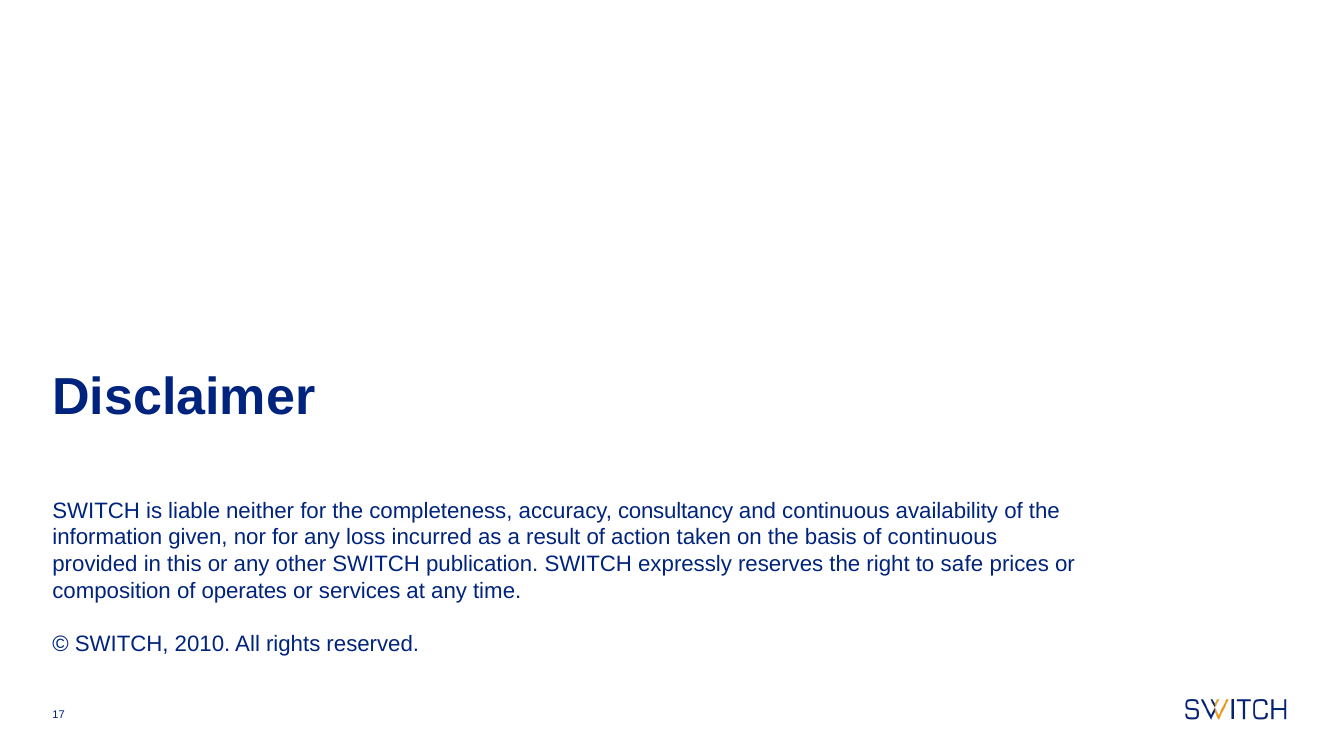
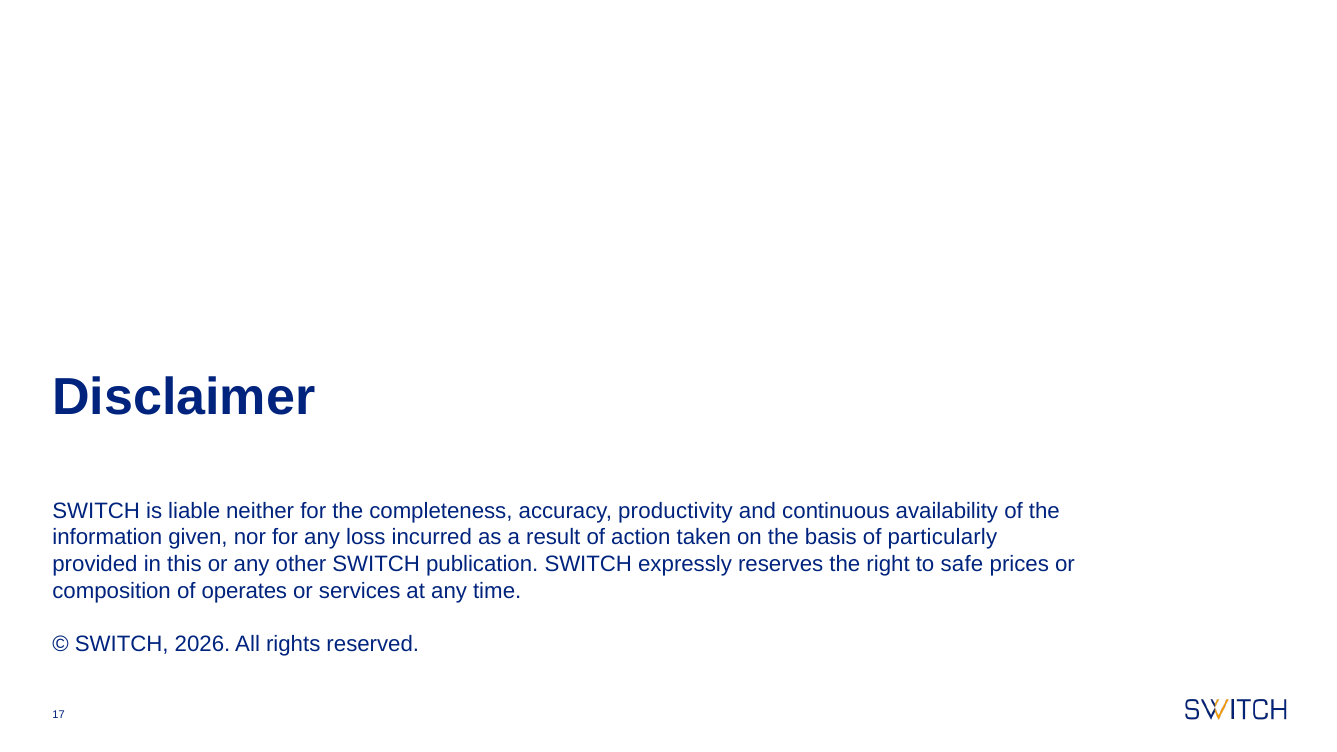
consultancy: consultancy -> productivity (675, 511)
of continuous: continuous -> particularly (942, 537)
2010: 2010 -> 2026 (203, 644)
